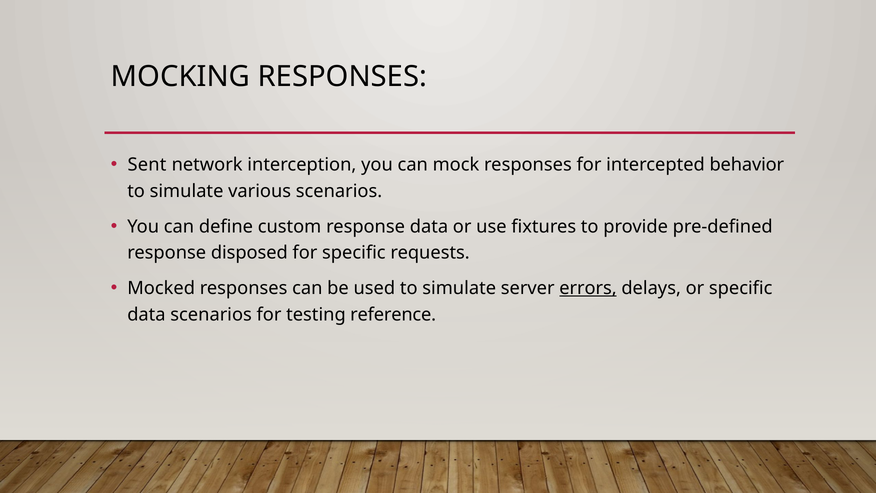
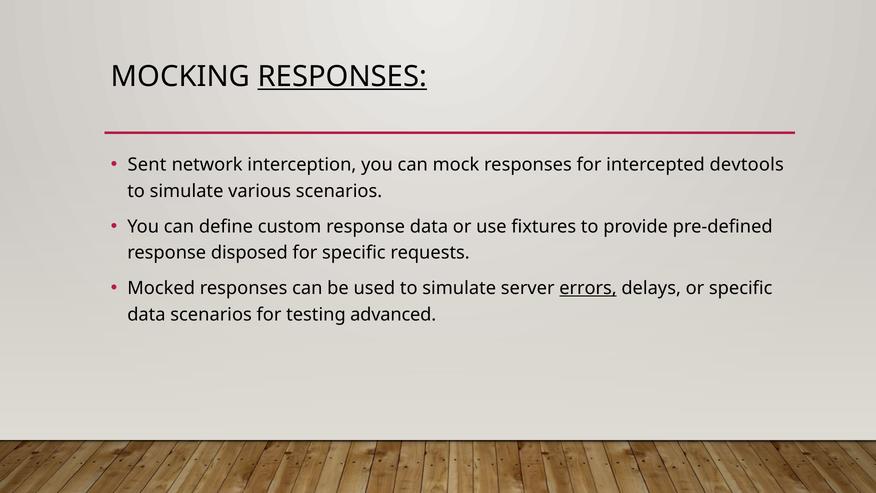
RESPONSES underline: none -> present (342, 77)
behavior: behavior -> devtools (747, 165)
reference: reference -> advanced (393, 314)
